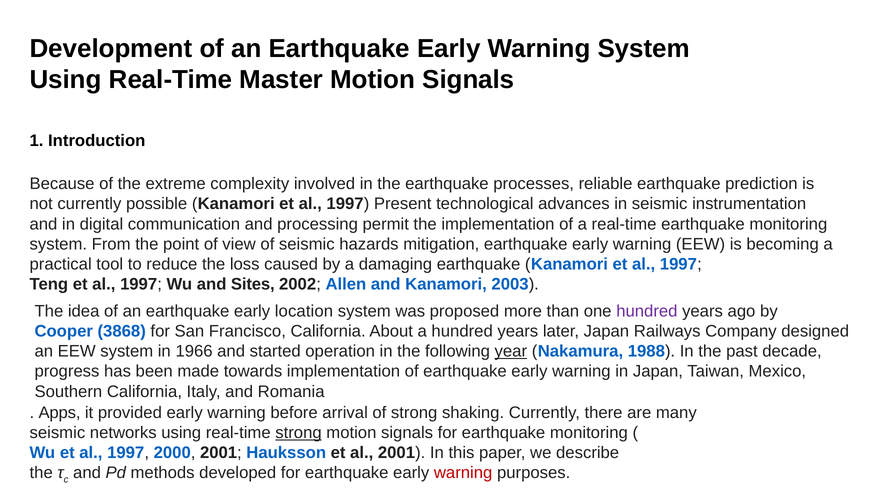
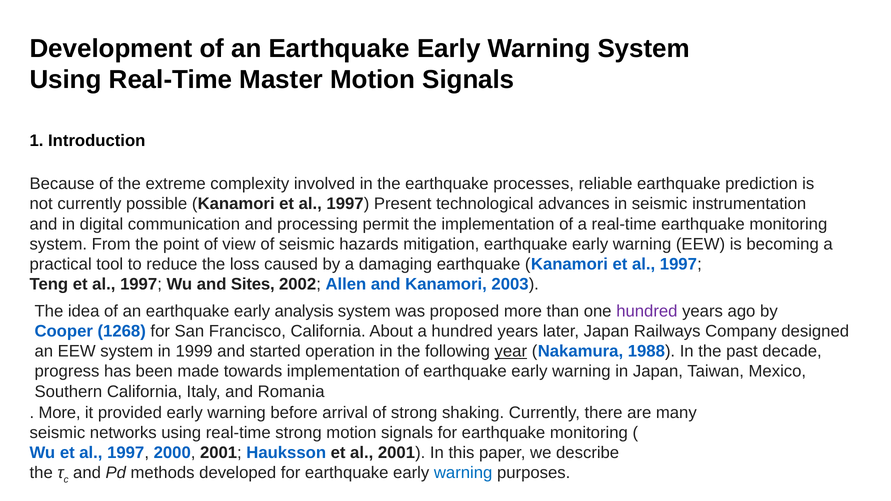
location: location -> analysis (304, 311)
3868: 3868 -> 1268 (122, 332)
1966: 1966 -> 1999 (194, 352)
Apps: Apps -> More (60, 413)
strong underline: present -> none (299, 433)
warning colour: red -> blue (463, 473)
